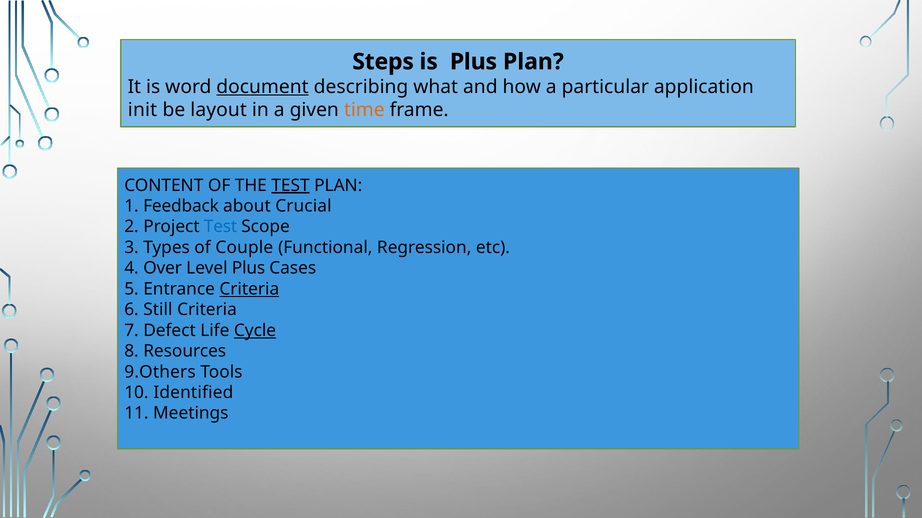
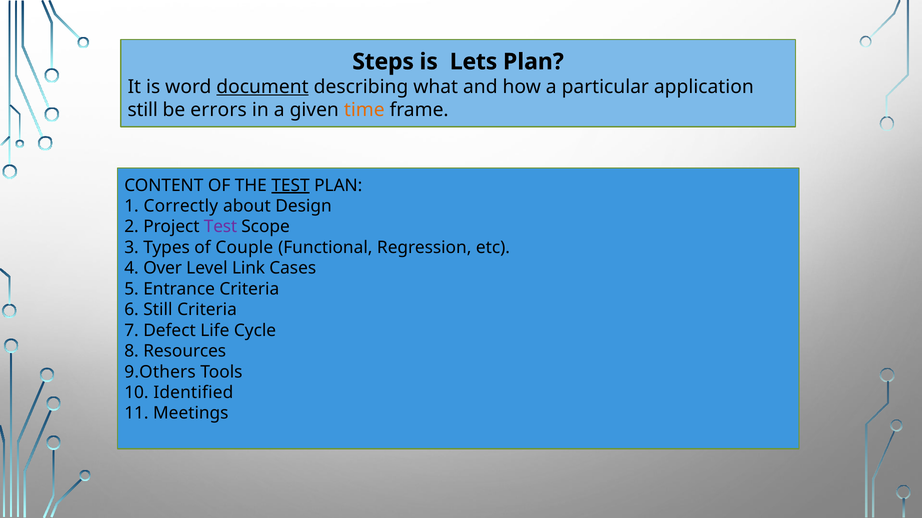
is Plus: Plus -> Lets (474, 62)
init: init -> still (143, 110)
layout: layout -> errors (219, 110)
Feedback: Feedback -> Correctly (181, 206)
Crucial: Crucial -> Design (304, 206)
Test colour: blue -> purple (221, 227)
Level Plus: Plus -> Link (249, 269)
Criteria underline: present -> none (249, 289)
Cycle underline: present -> none (255, 331)
